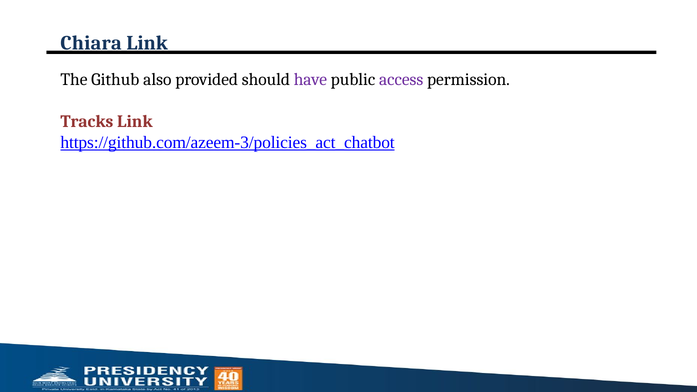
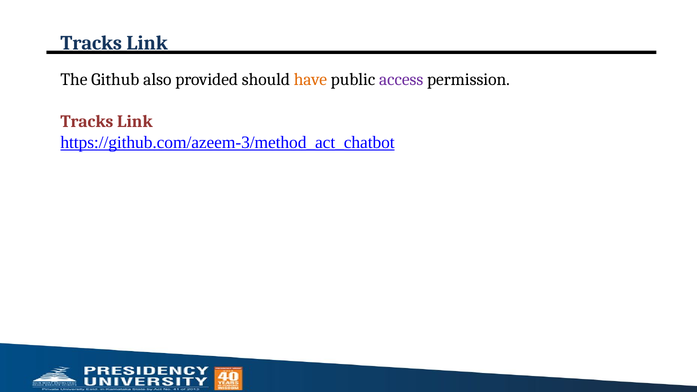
Chiara: Chiara -> Tracks (91, 43)
have colour: purple -> orange (310, 80)
https://github.com/azeem-3/policies_act_chatbot: https://github.com/azeem-3/policies_act_chatbot -> https://github.com/azeem-3/method_act_chatbot (228, 142)
